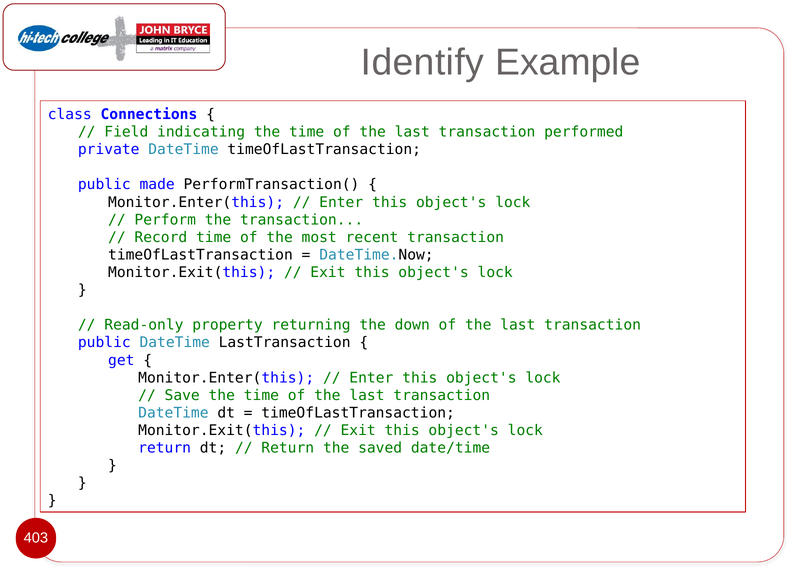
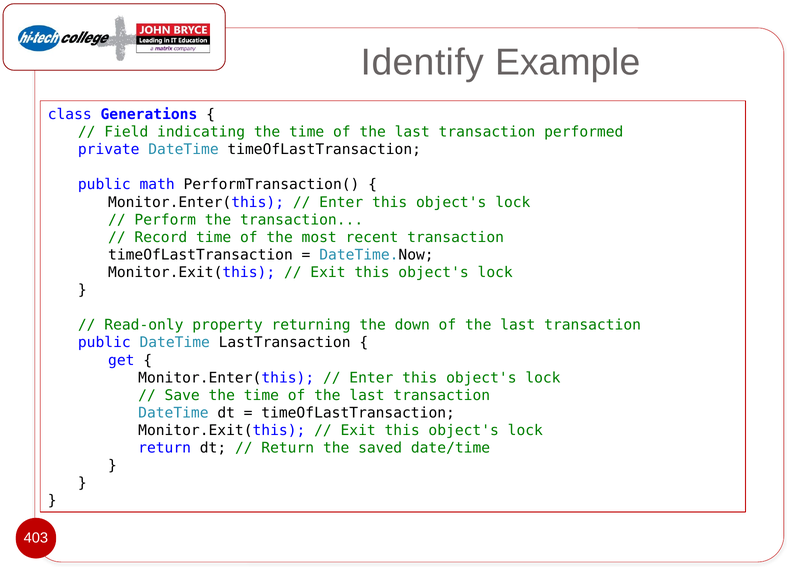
Connections: Connections -> Generations (149, 114)
made: made -> math (157, 185)
